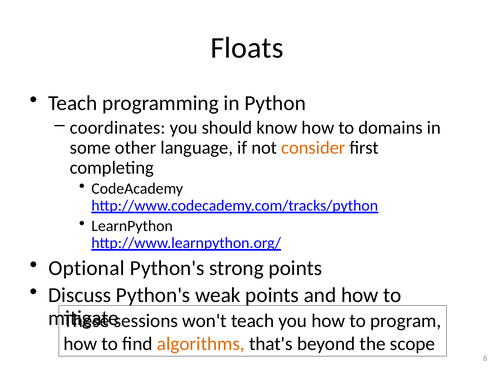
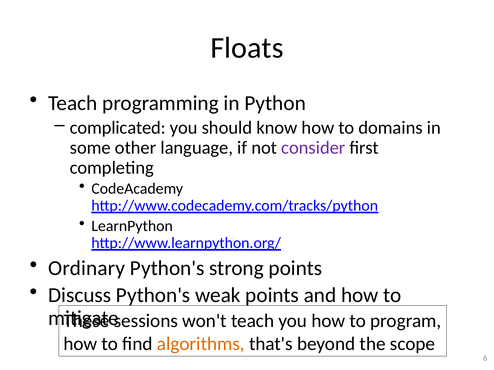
coordinates: coordinates -> complicated (118, 128)
consider colour: orange -> purple (313, 148)
Optional: Optional -> Ordinary (87, 269)
